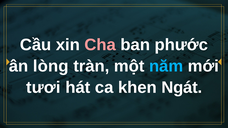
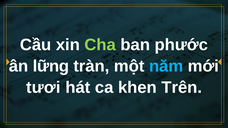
Cha colour: pink -> light green (100, 45)
lòng: lòng -> lững (51, 66)
Ngát: Ngát -> Trên (182, 88)
